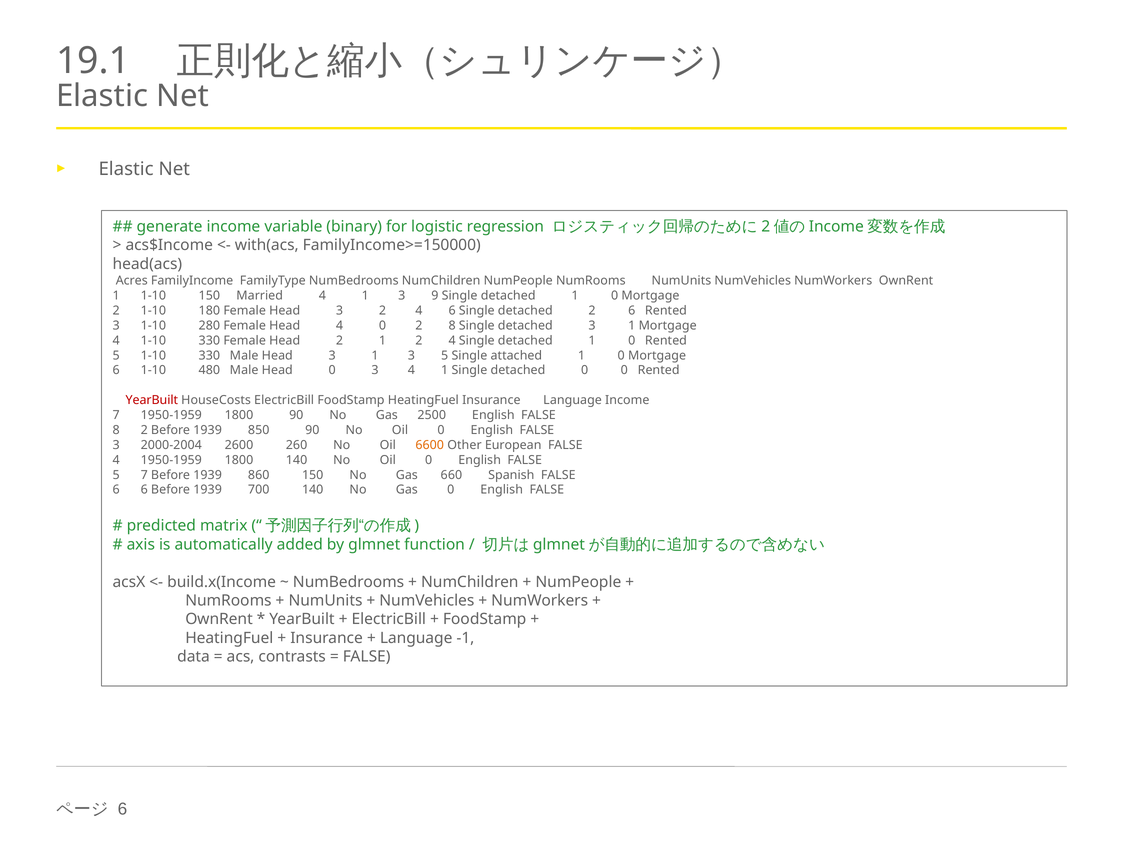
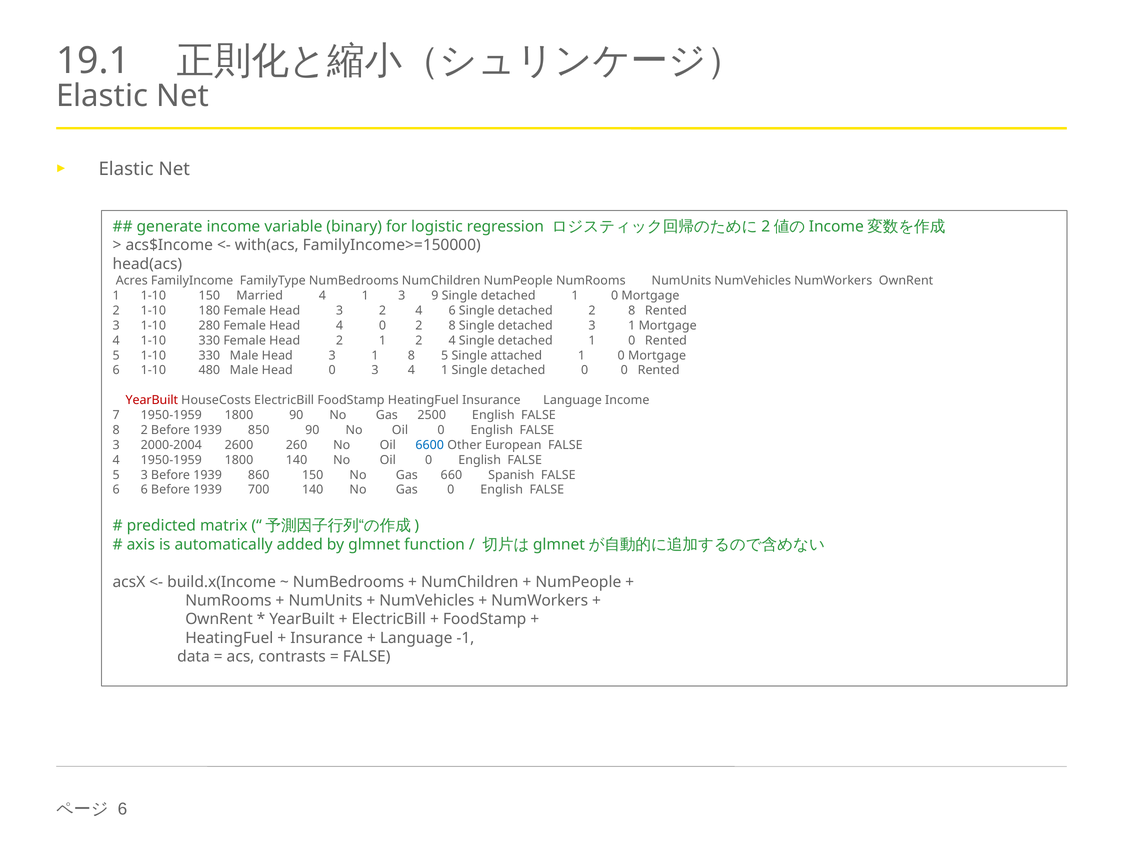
detached 2 6: 6 -> 8 (632, 311)
3 1 3: 3 -> 8 (411, 356)
6600 colour: orange -> blue (430, 445)
5 7: 7 -> 3 (144, 475)
